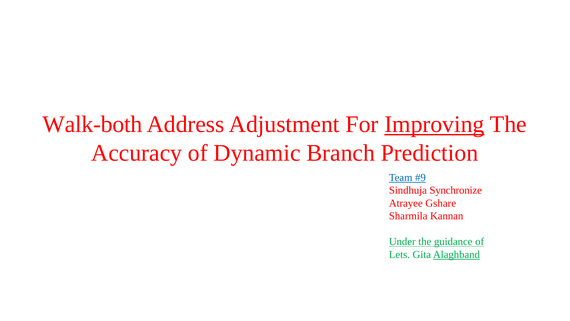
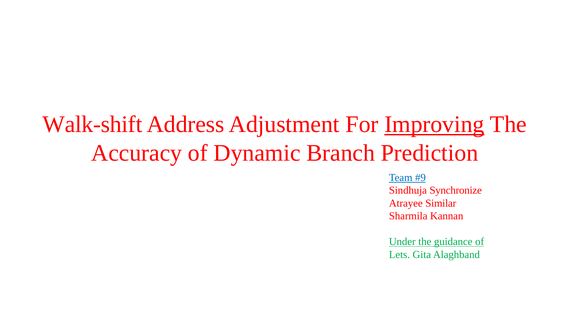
Walk-both: Walk-both -> Walk-shift (92, 124)
Gshare: Gshare -> Similar (441, 203)
Alaghband underline: present -> none (456, 254)
